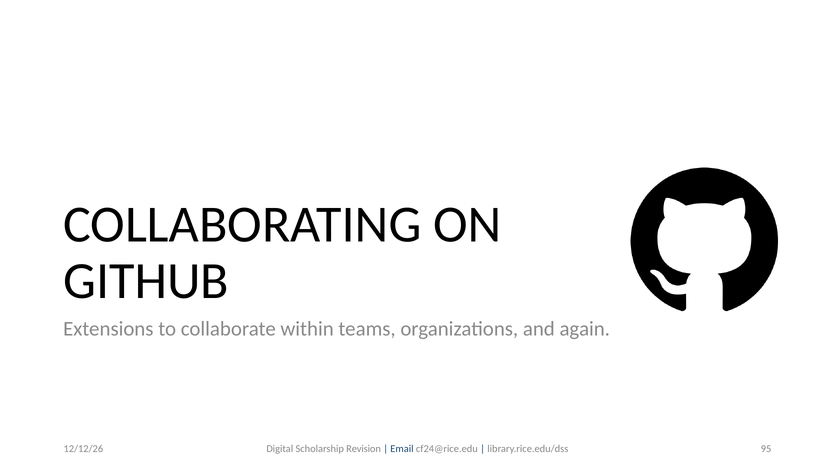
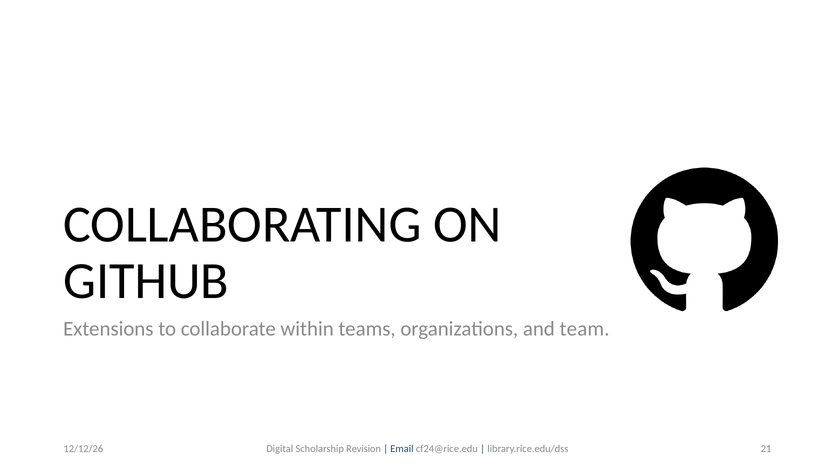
again: again -> team (585, 329)
95: 95 -> 21 (766, 448)
